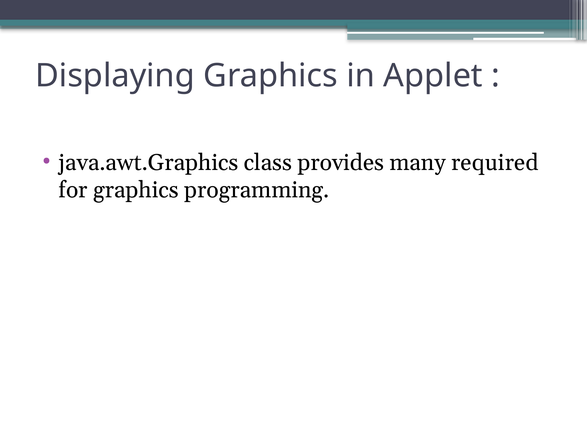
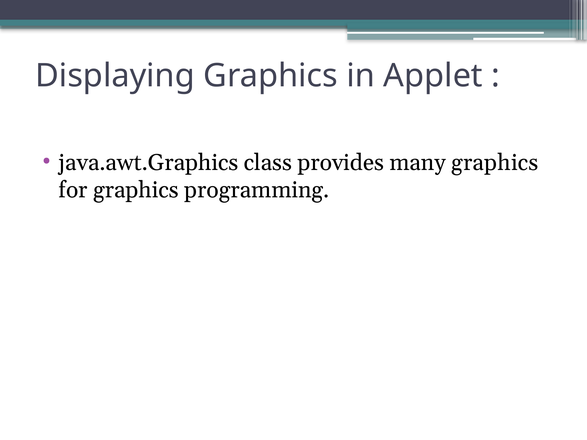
many required: required -> graphics (495, 163)
